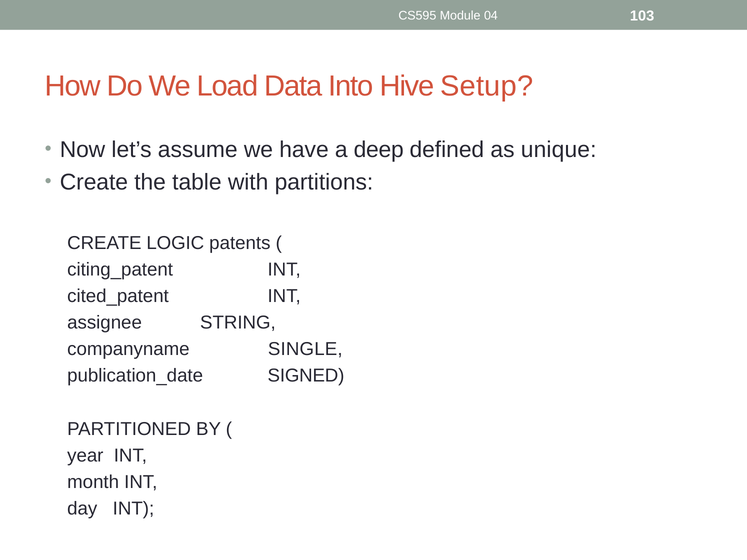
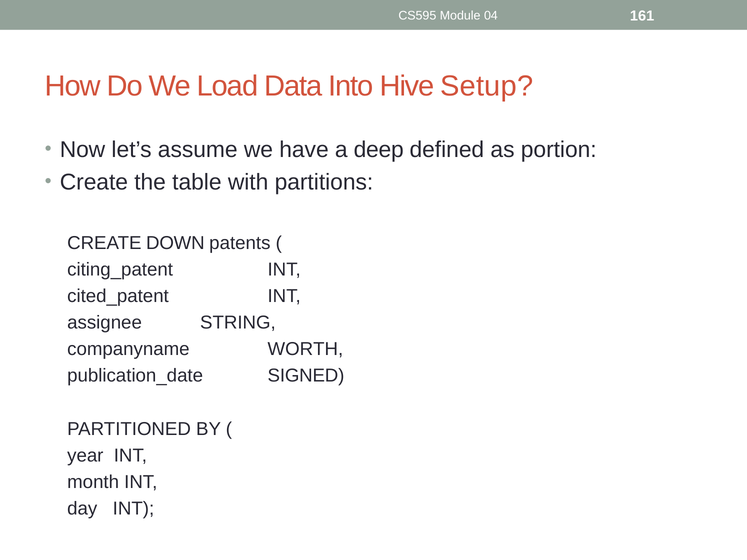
103: 103 -> 161 (642, 16)
unique: unique -> portion (559, 150)
LOGIC: LOGIC -> DOWN (175, 243)
SINGLE: SINGLE -> WORTH (305, 349)
